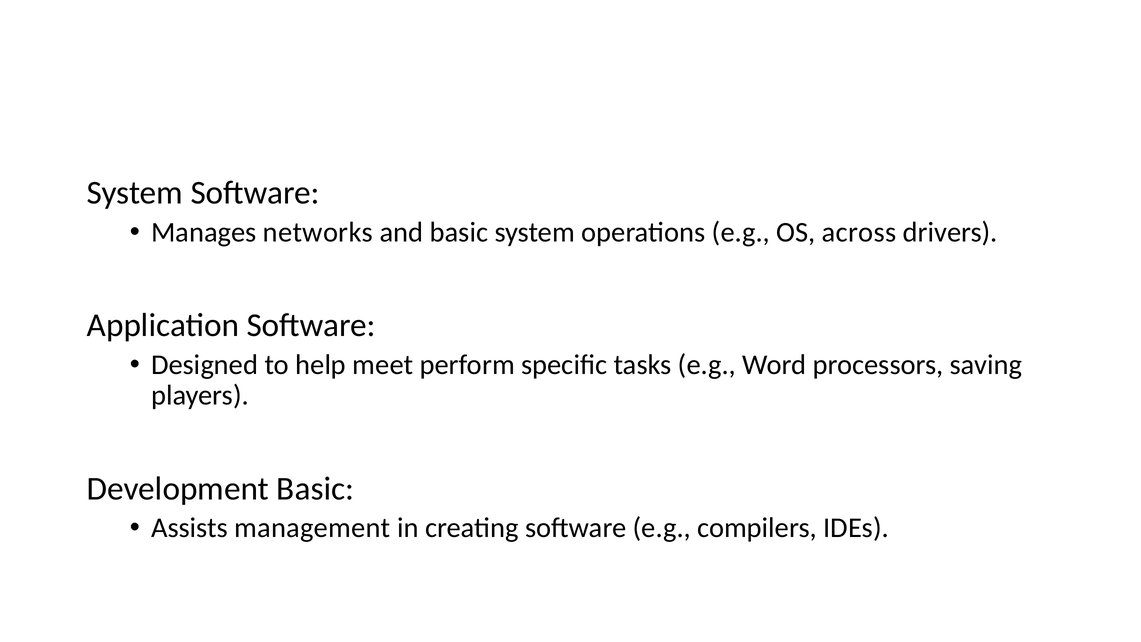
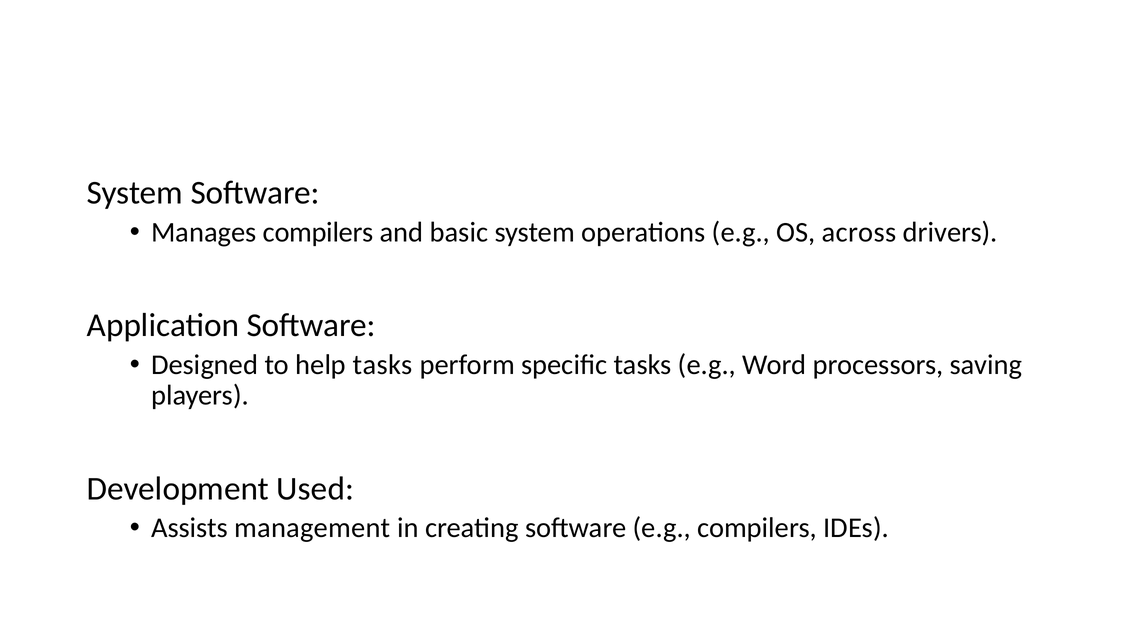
Manages networks: networks -> compilers (318, 232)
help meet: meet -> tasks (383, 365)
Development Basic: Basic -> Used (315, 489)
